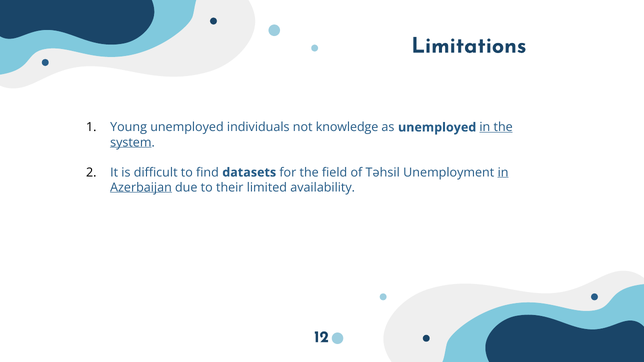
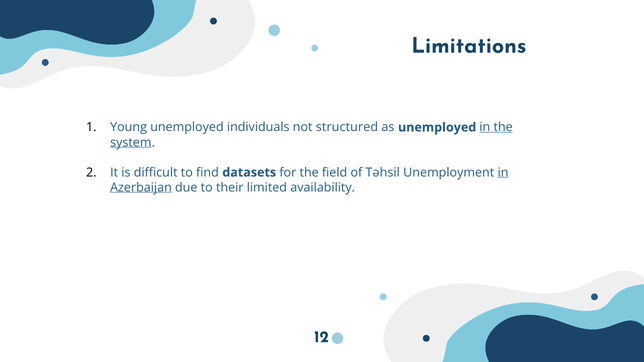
knowledge: knowledge -> structured (347, 127)
